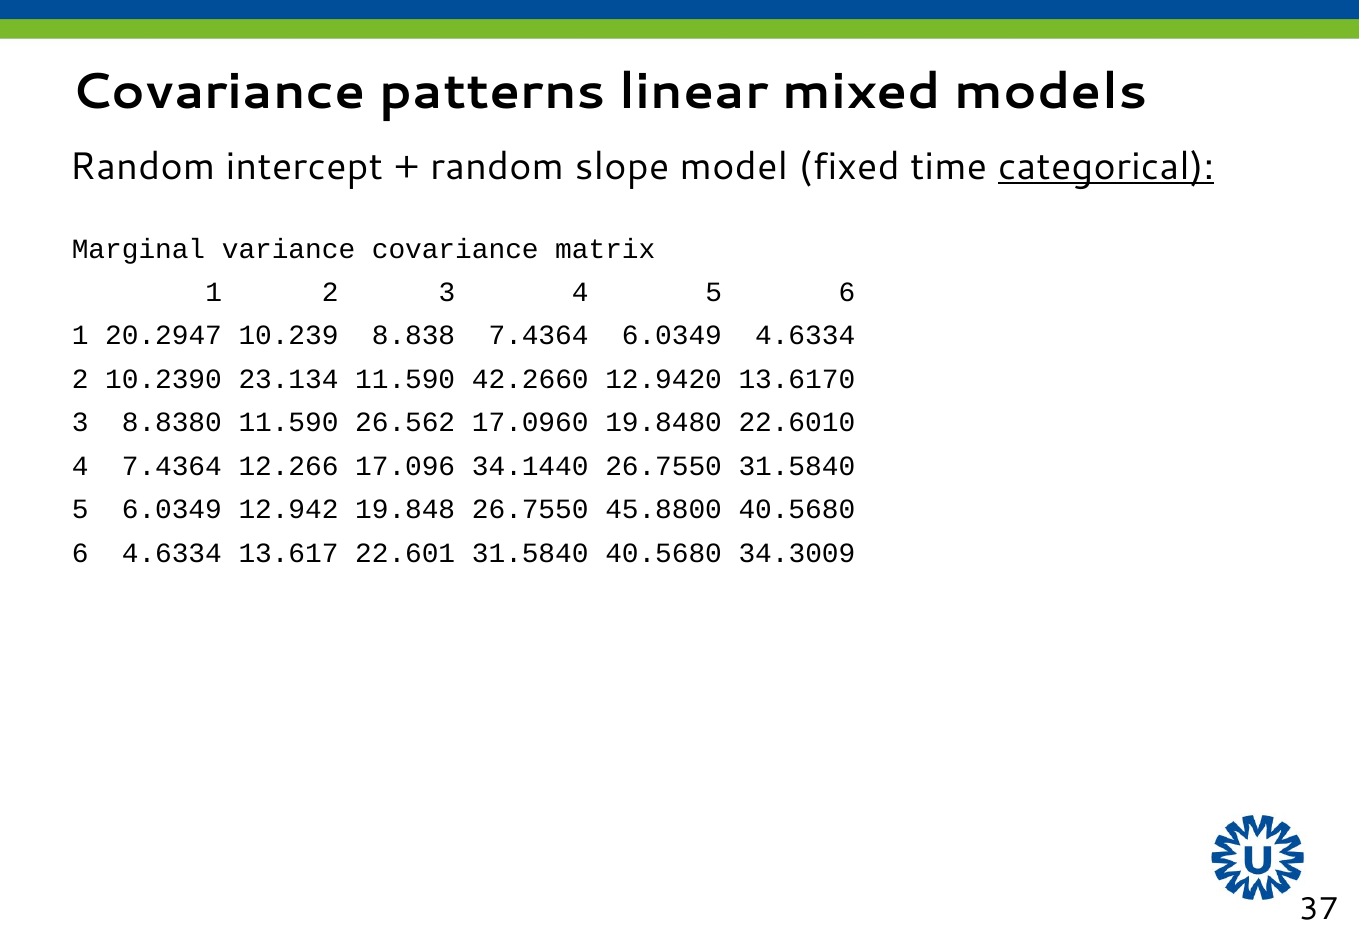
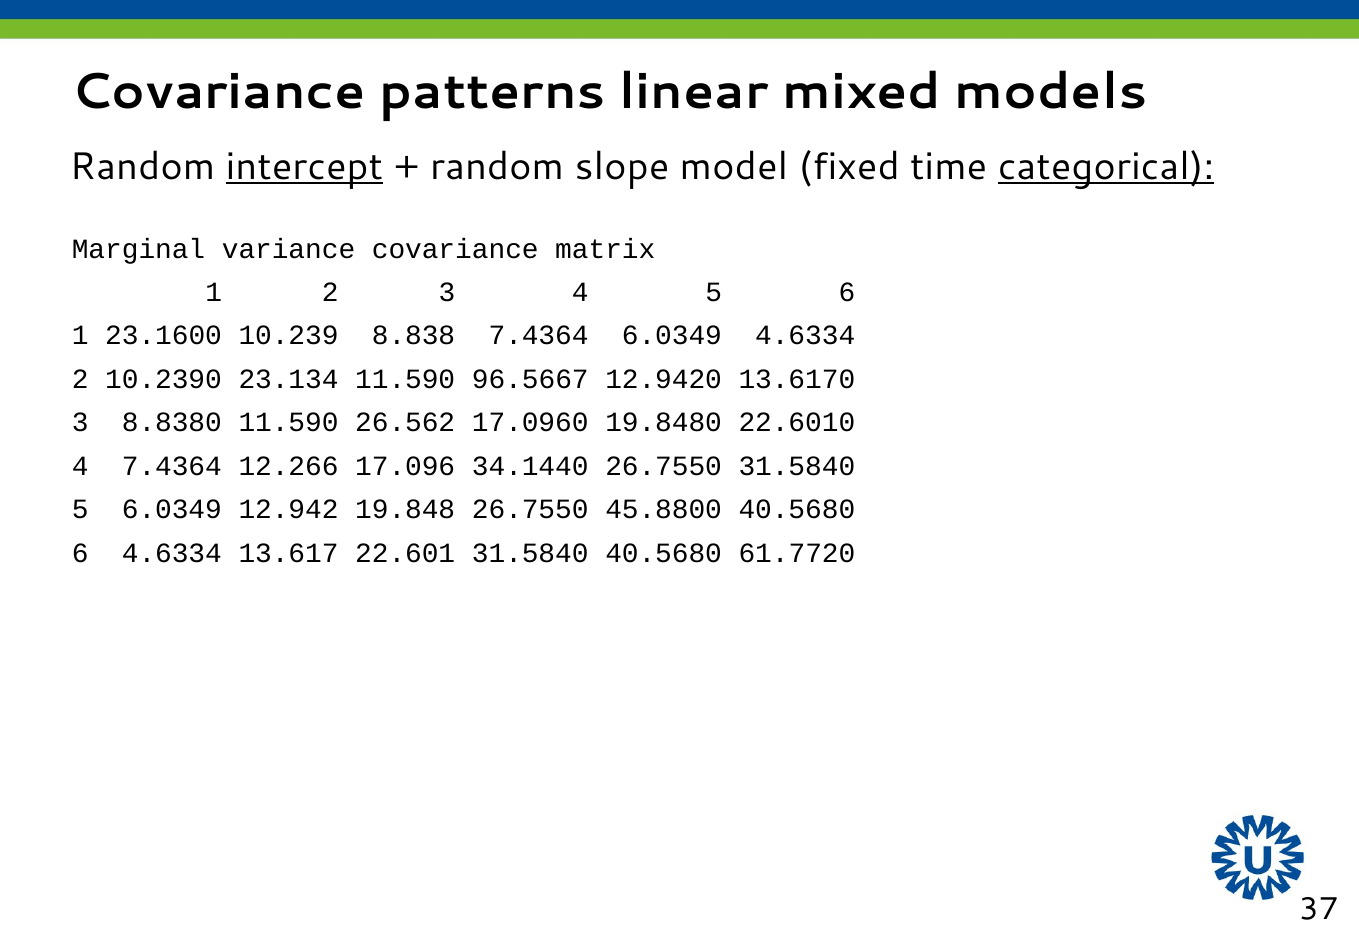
intercept underline: none -> present (304, 166)
20.2947: 20.2947 -> 23.1600 (164, 336)
42.2660: 42.2660 -> 96.5667 (530, 379)
34.3009: 34.3009 -> 61.7720 (797, 553)
